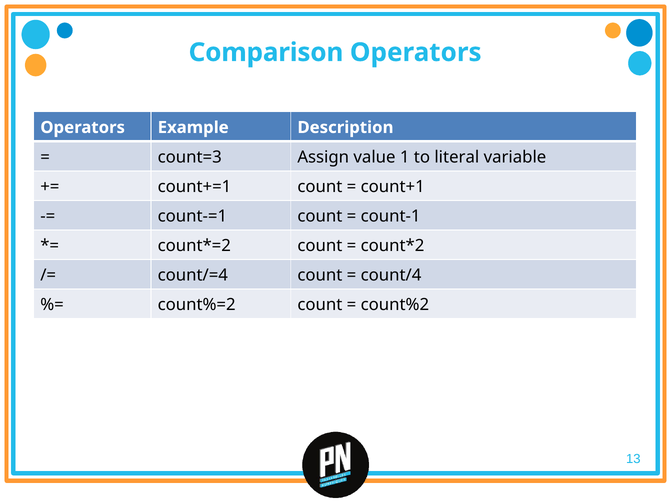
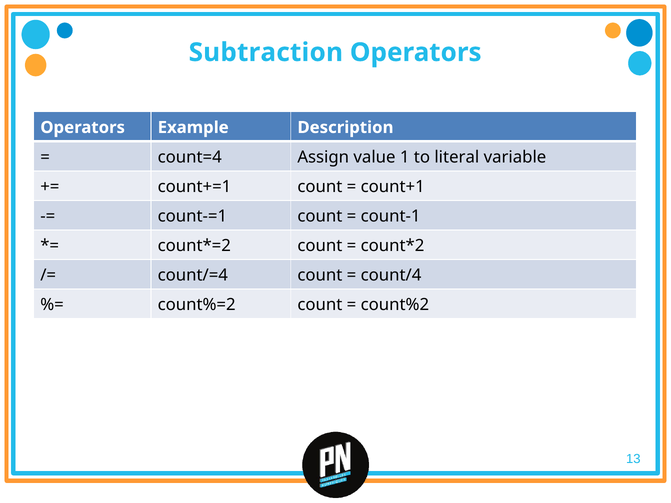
Comparison: Comparison -> Subtraction (266, 52)
count=3: count=3 -> count=4 (190, 157)
